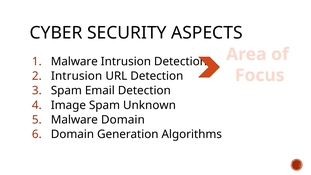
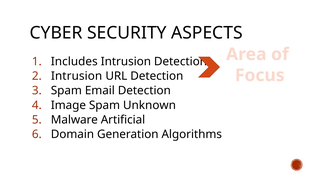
Malware: Malware -> Includes (74, 62)
Malware Domain: Domain -> Artificial (123, 120)
